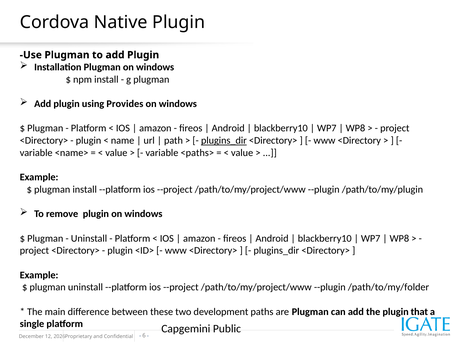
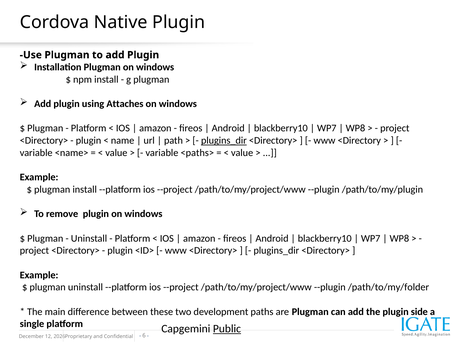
Provides: Provides -> Attaches (125, 104)
that: that -> side (419, 312)
Public underline: none -> present (227, 329)
